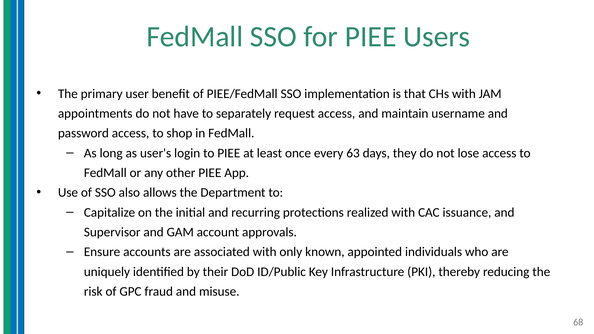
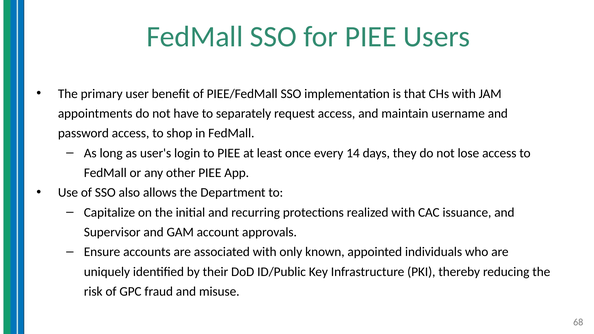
63: 63 -> 14 (353, 153)
